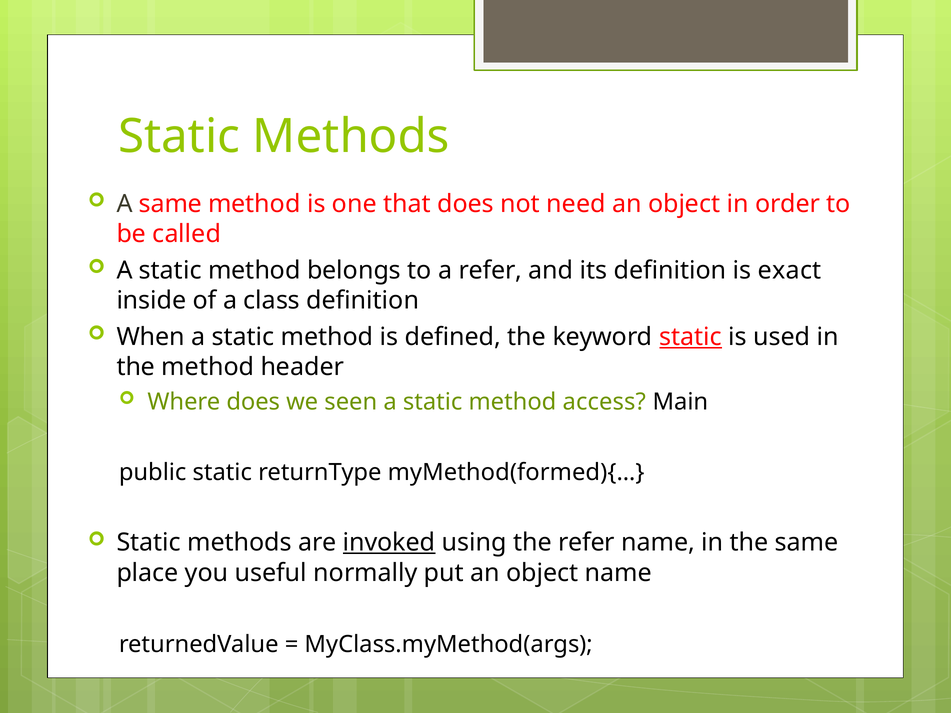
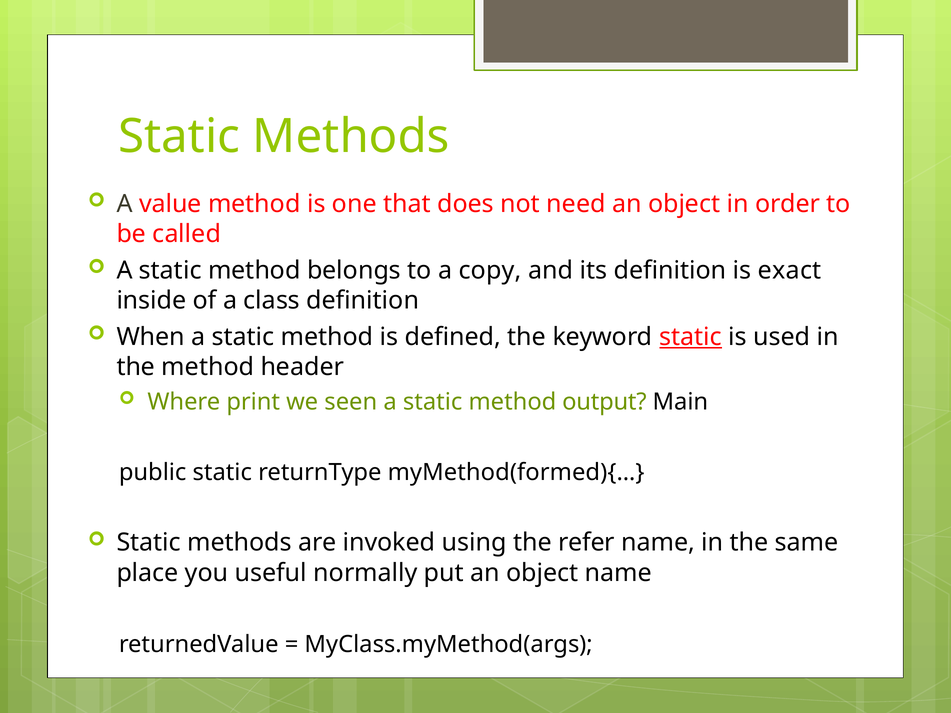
A same: same -> value (170, 204)
a refer: refer -> copy (490, 270)
Where does: does -> print (253, 402)
access: access -> output (604, 402)
invoked underline: present -> none (389, 543)
